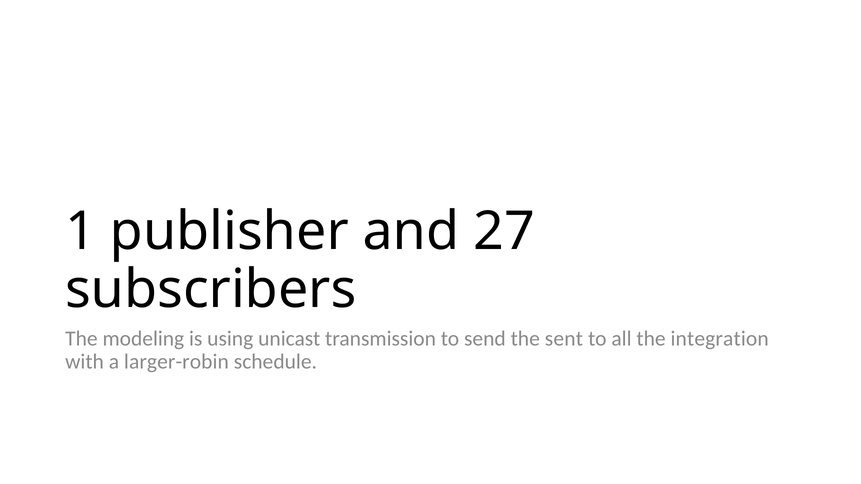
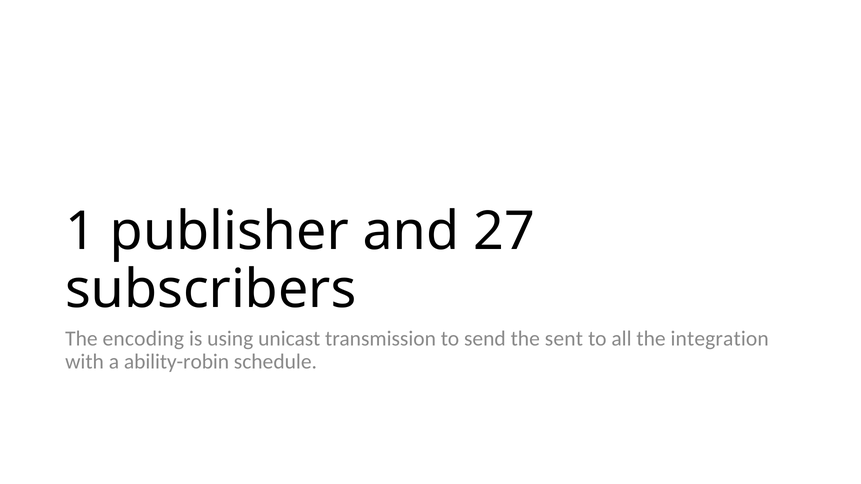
modeling: modeling -> encoding (143, 339)
larger-robin: larger-robin -> ability-robin (177, 362)
